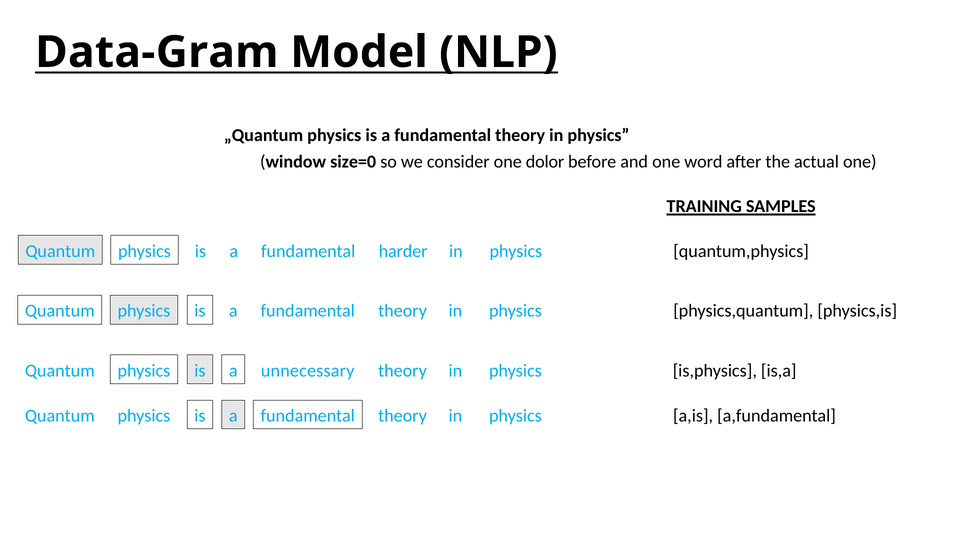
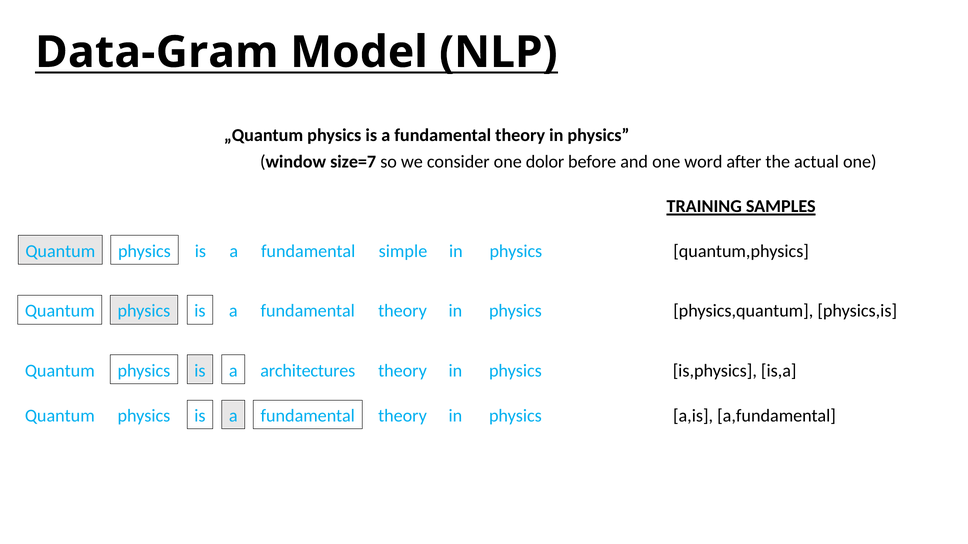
size=0: size=0 -> size=7 (353, 162)
harder: harder -> simple (403, 251)
unnecessary: unnecessary -> architectures (308, 371)
